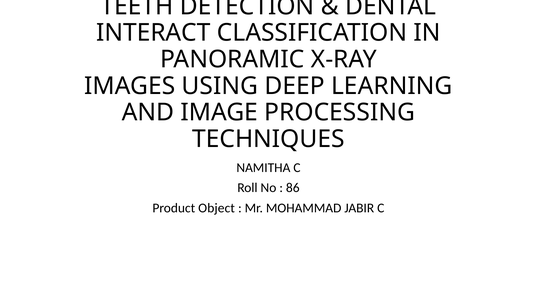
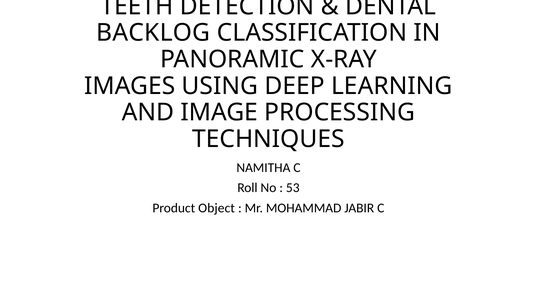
INTERACT: INTERACT -> BACKLOG (153, 33)
86: 86 -> 53 (293, 188)
